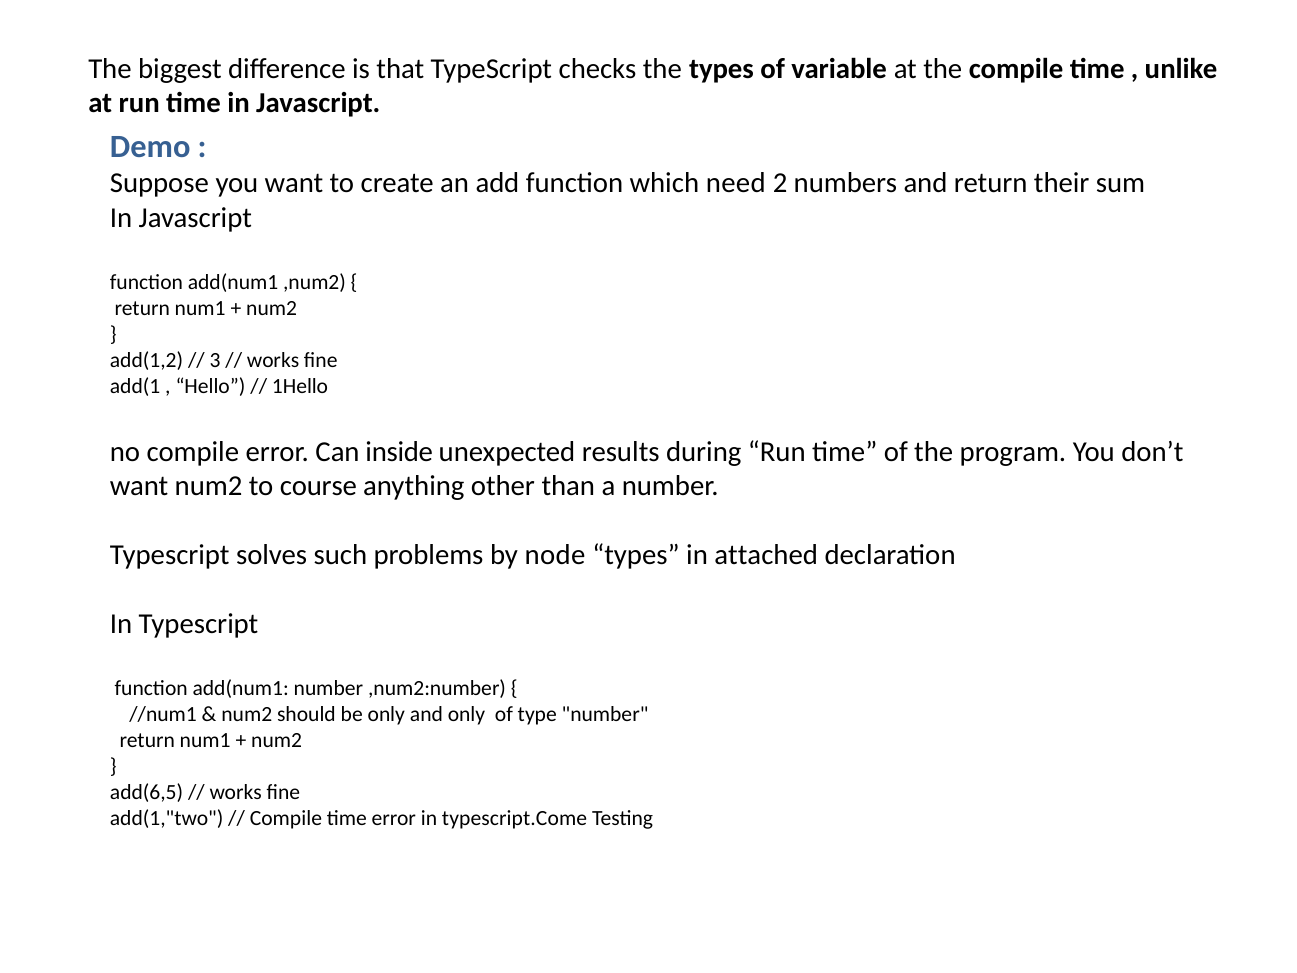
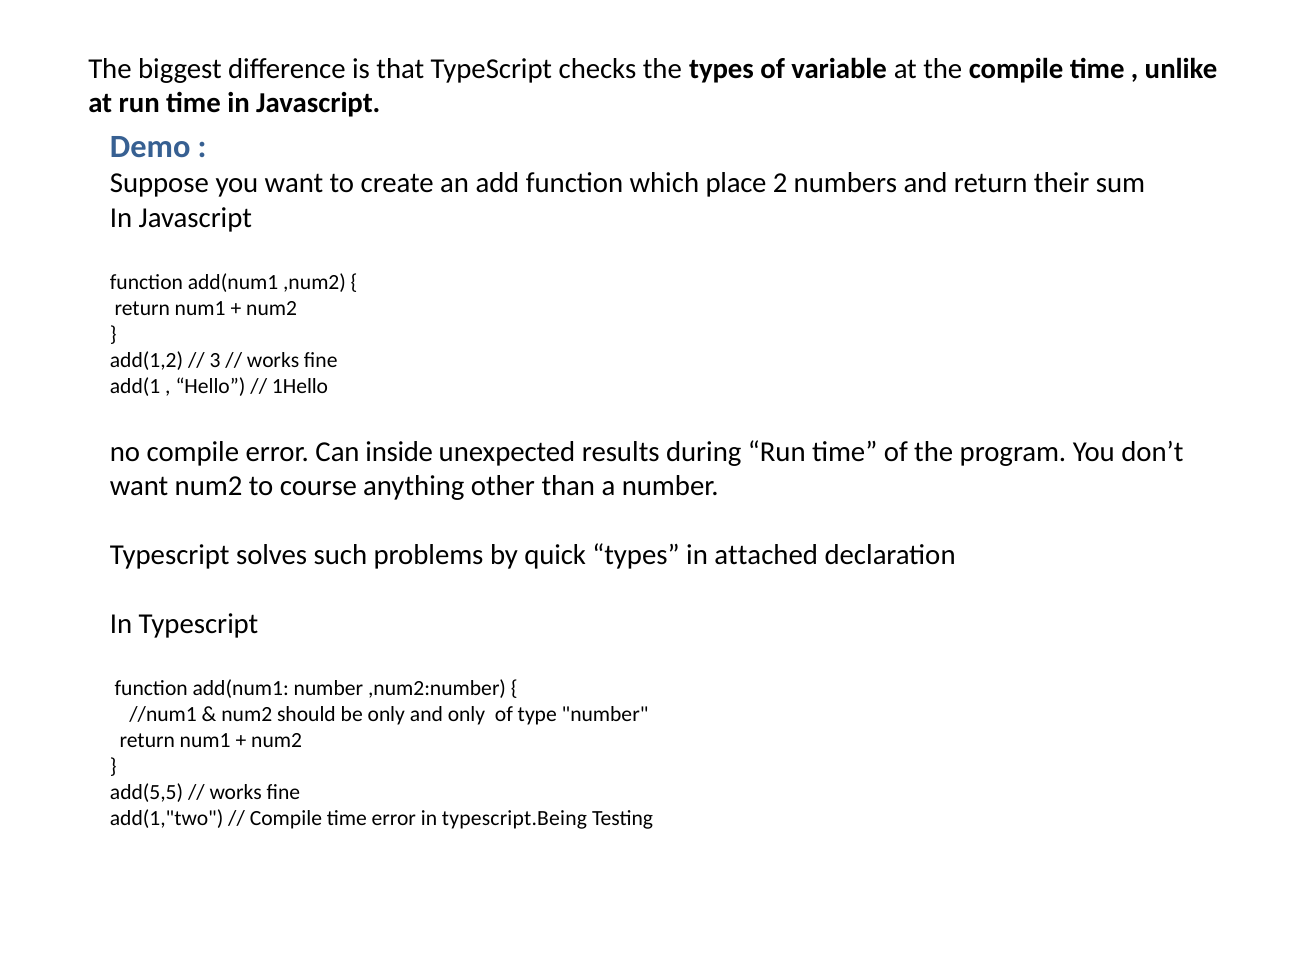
need: need -> place (736, 183)
node: node -> quick (555, 555)
add(6,5: add(6,5 -> add(5,5 (147, 792)
typescript.Come: typescript.Come -> typescript.Being (514, 818)
